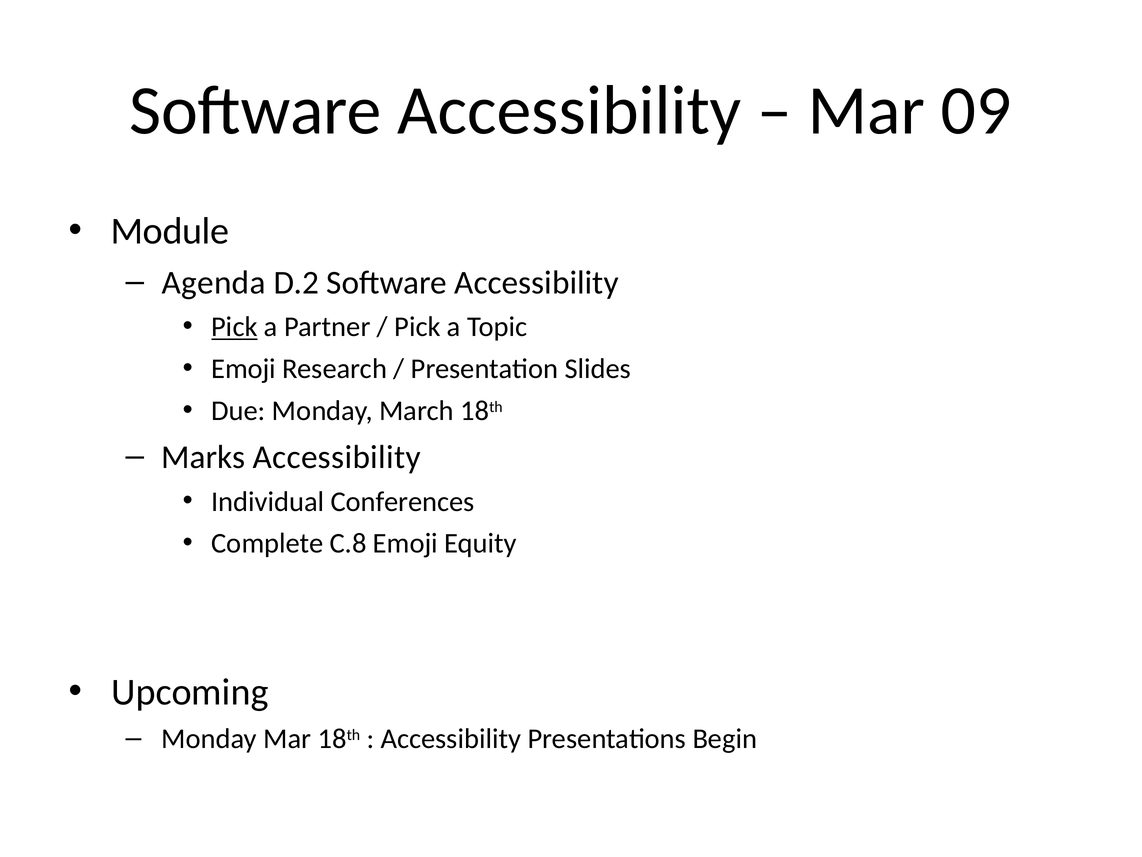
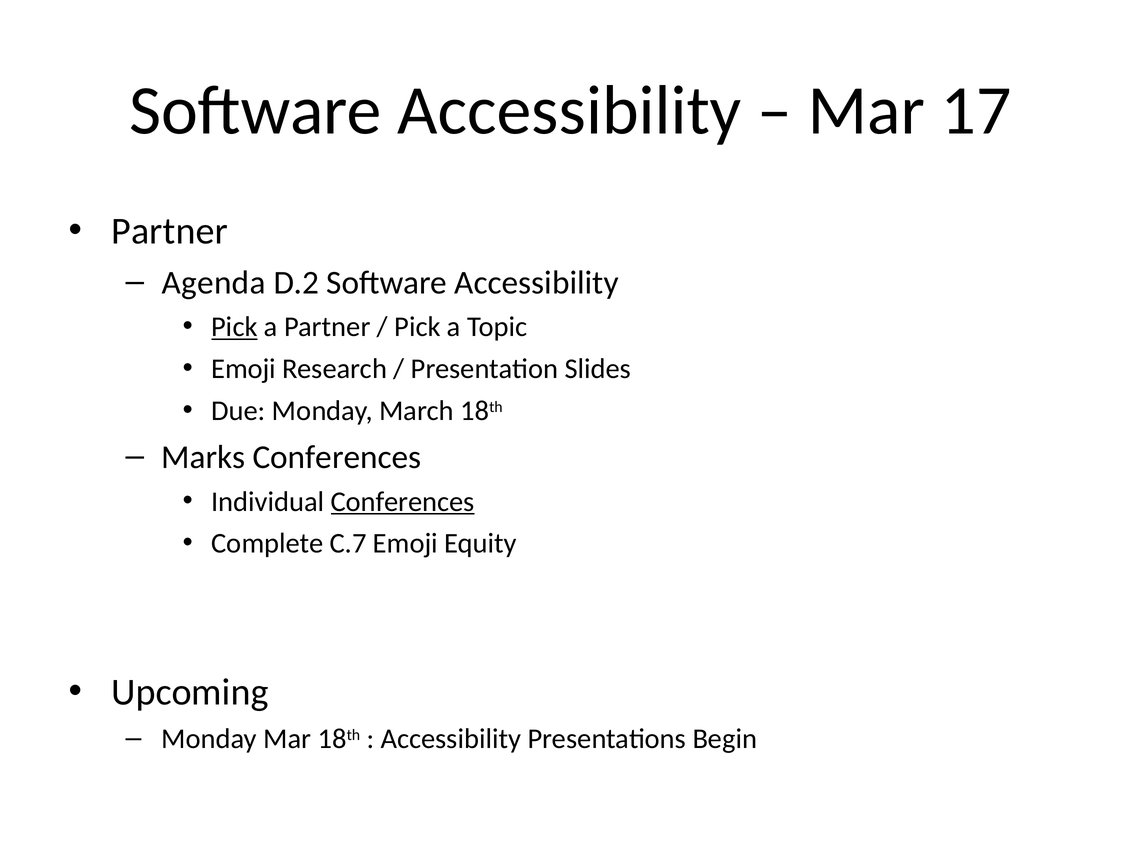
09: 09 -> 17 (976, 111)
Module: Module -> Partner (170, 231)
Marks Accessibility: Accessibility -> Conferences (337, 457)
Conferences underline: none -> present (403, 501)
C.8: C.8 -> C.7 (348, 543)
